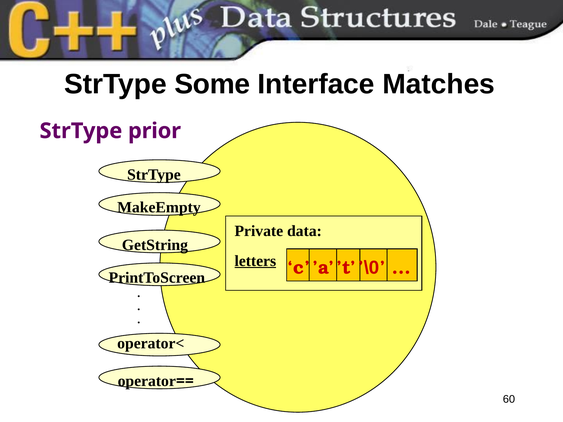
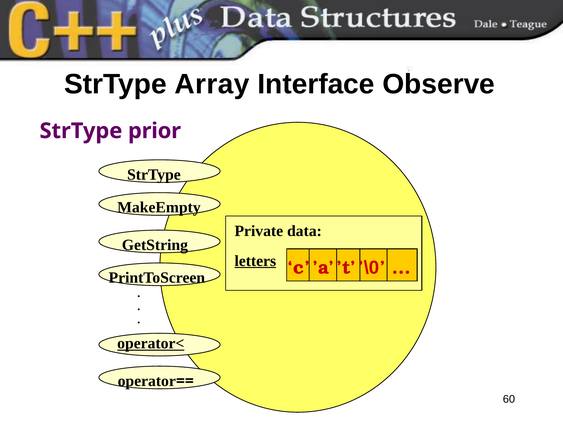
Some: Some -> Array (212, 84)
Matches: Matches -> Observe (439, 84)
operator< underline: none -> present (151, 344)
